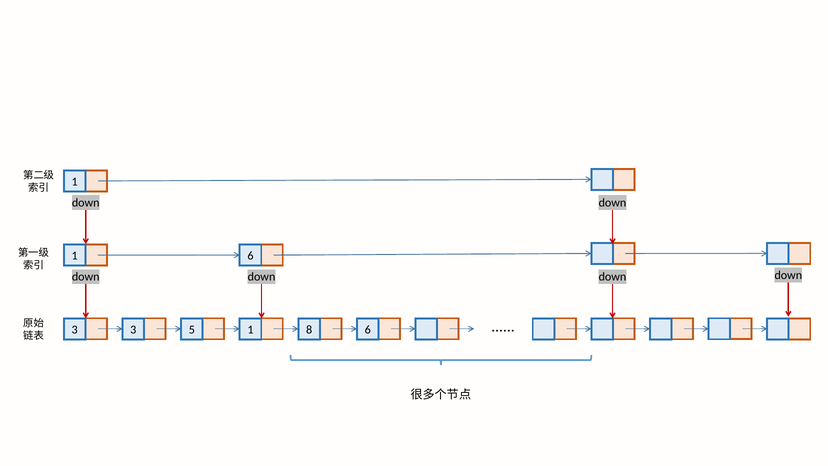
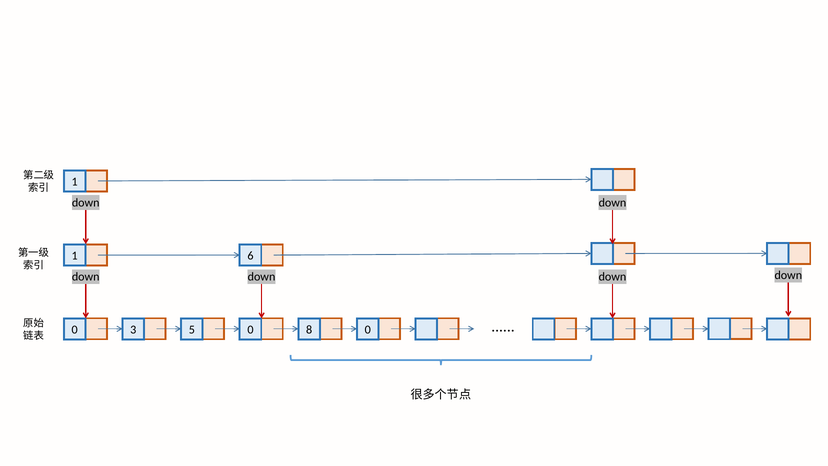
5 1: 1 -> 0 (250, 329)
8 6: 6 -> 0 (368, 329)
3: 3 -> 0 (75, 329)
